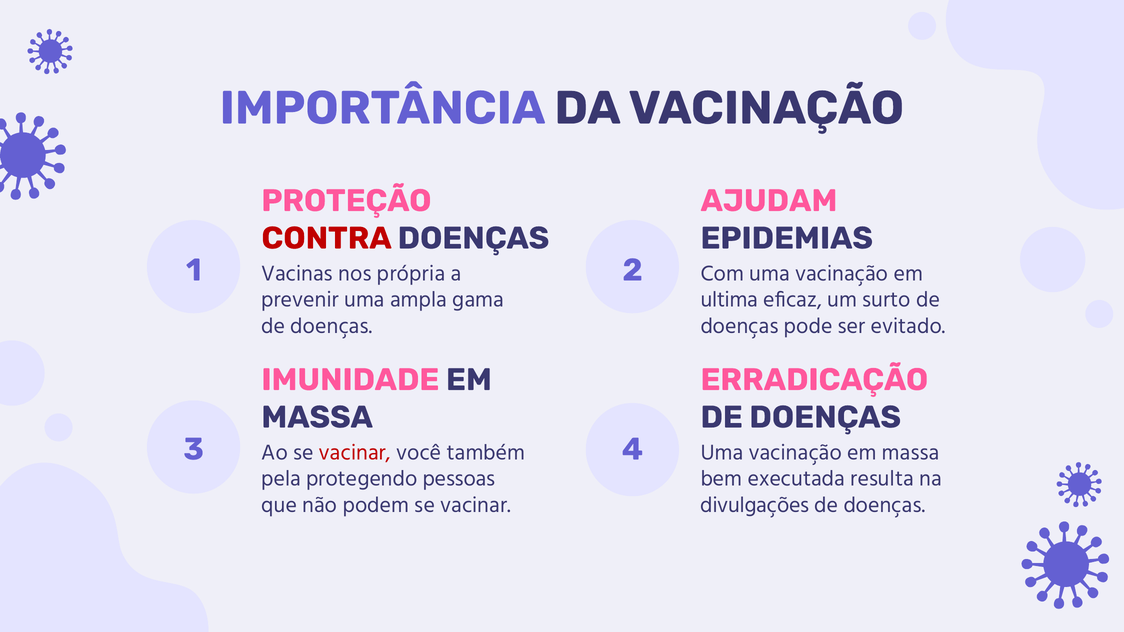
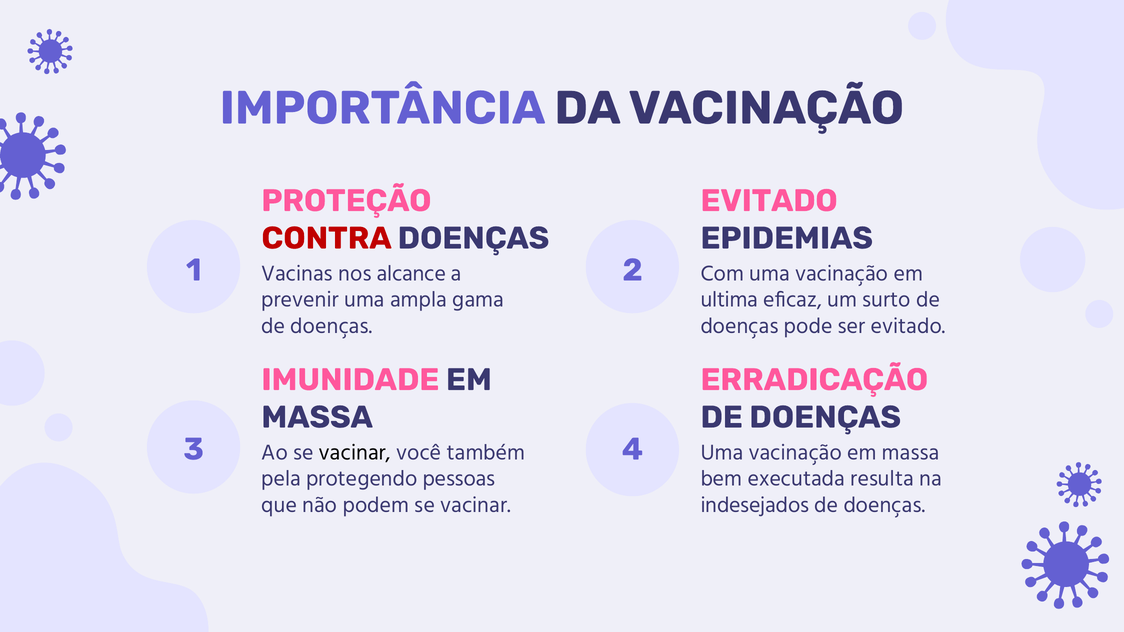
AJUDAM: AJUDAM -> EVITADO (769, 201)
própria: própria -> alcance (411, 273)
vacinar colour: red -> black (355, 453)
divulgações: divulgações -> indesejados (755, 505)
